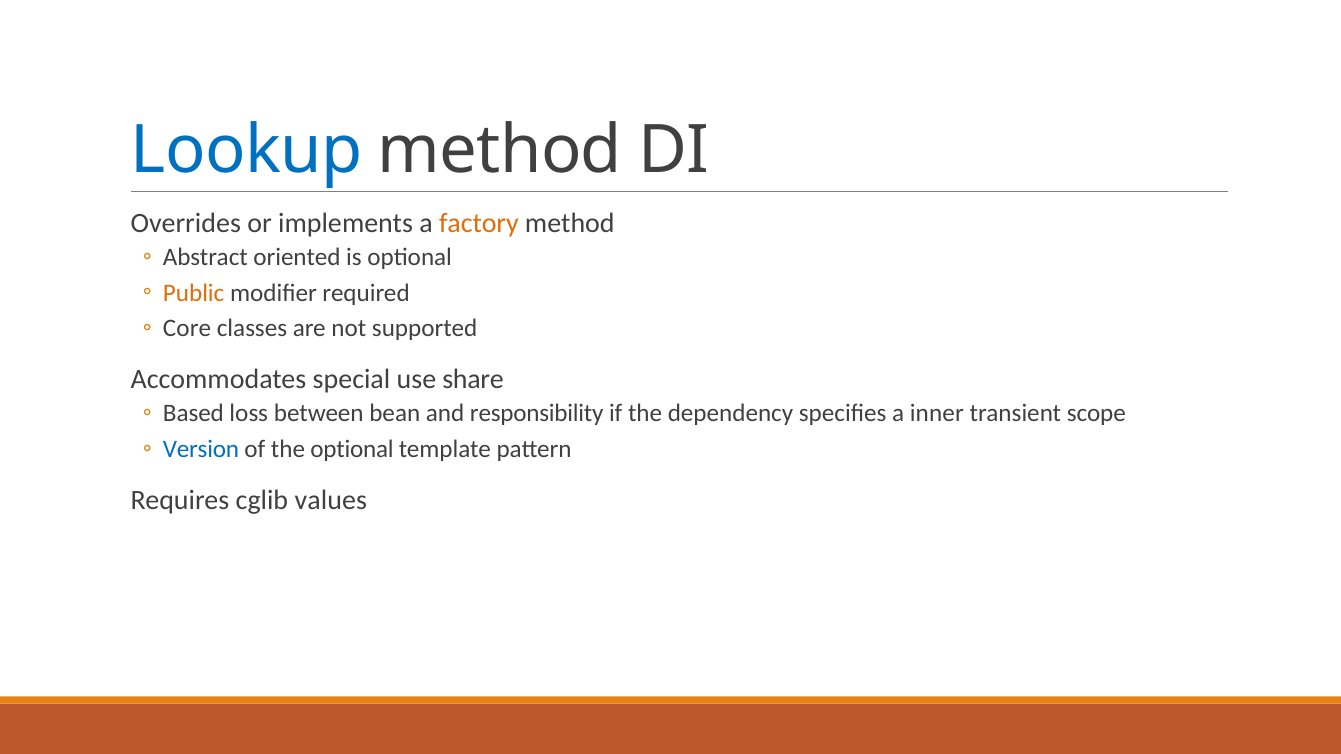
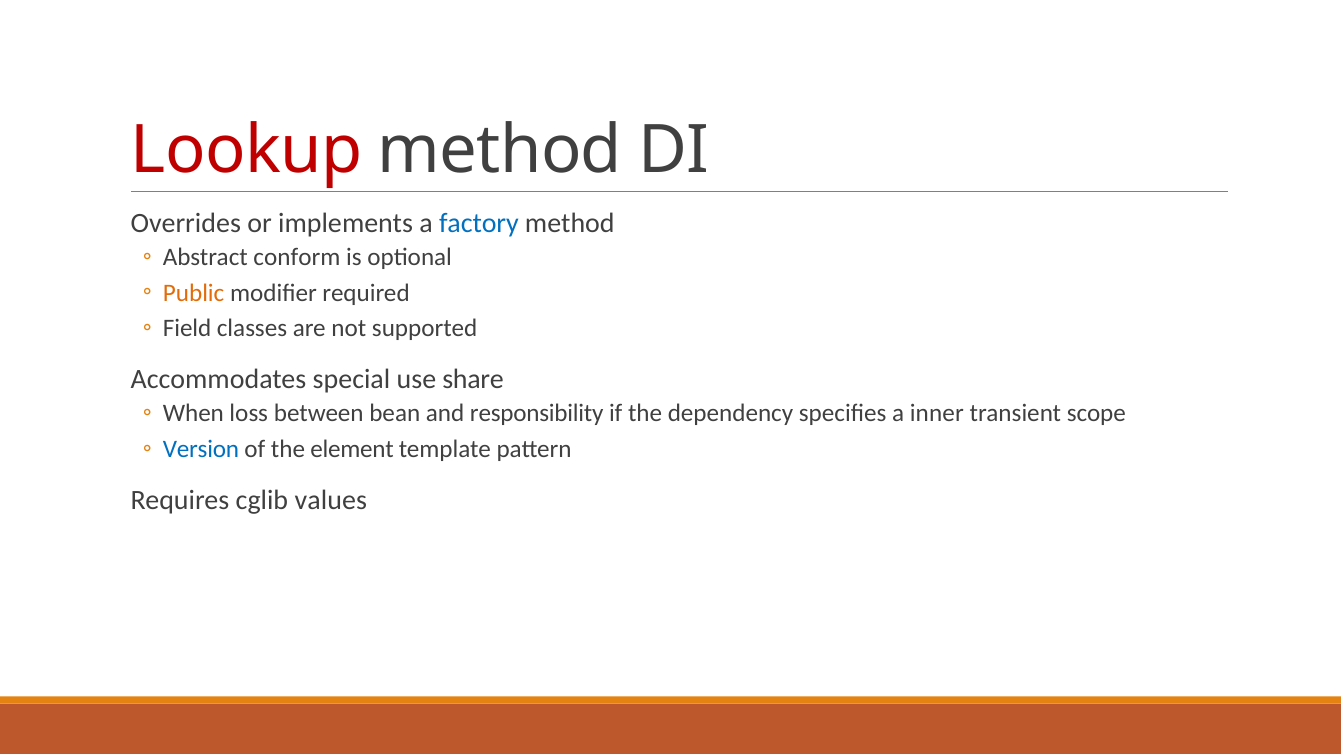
Lookup colour: blue -> red (247, 150)
factory colour: orange -> blue (479, 223)
oriented: oriented -> conform (297, 257)
Core: Core -> Field (187, 328)
Based: Based -> When (193, 414)
the optional: optional -> element (352, 449)
